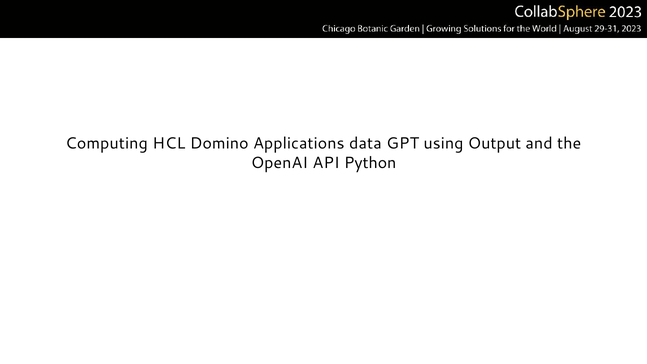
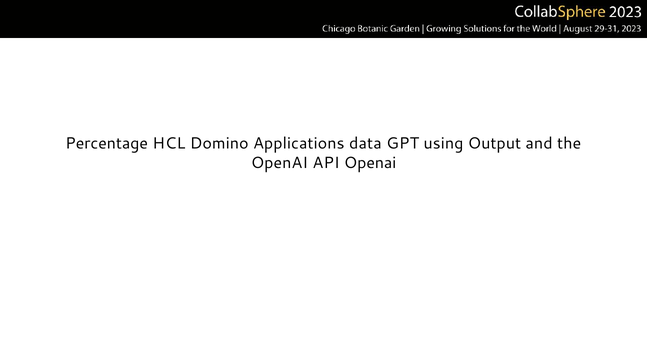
Computing: Computing -> Percentage (107, 143)
API Python: Python -> Openai (370, 163)
